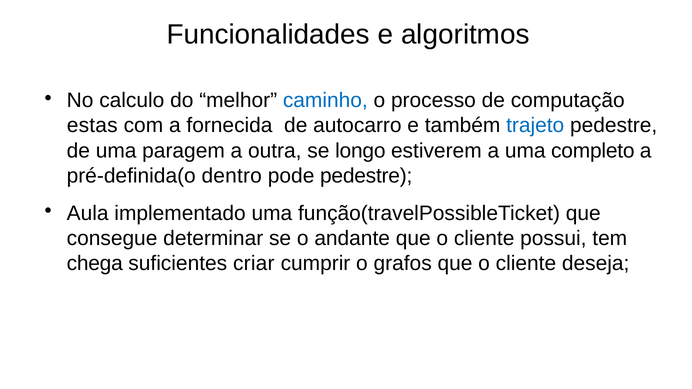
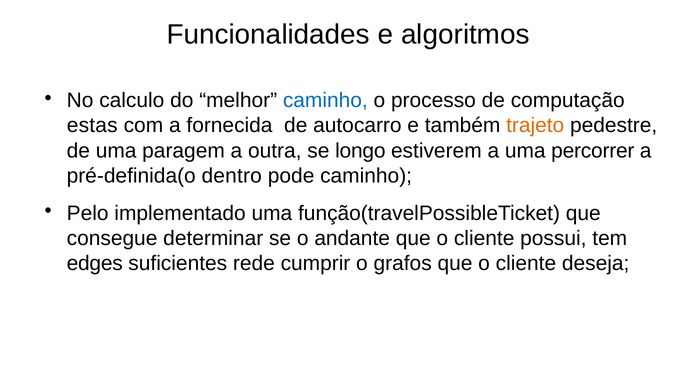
trajeto colour: blue -> orange (535, 126)
completo: completo -> percorrer (593, 151)
pode pedestre: pedestre -> caminho (366, 176)
Aula: Aula -> Pelo (88, 213)
chega: chega -> edges (95, 264)
criar: criar -> rede (254, 264)
